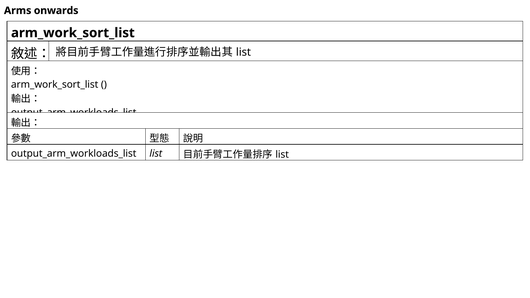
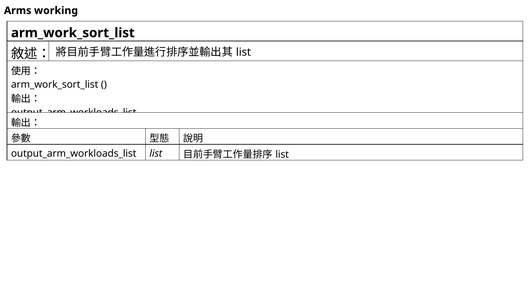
onwards: onwards -> working (56, 11)
